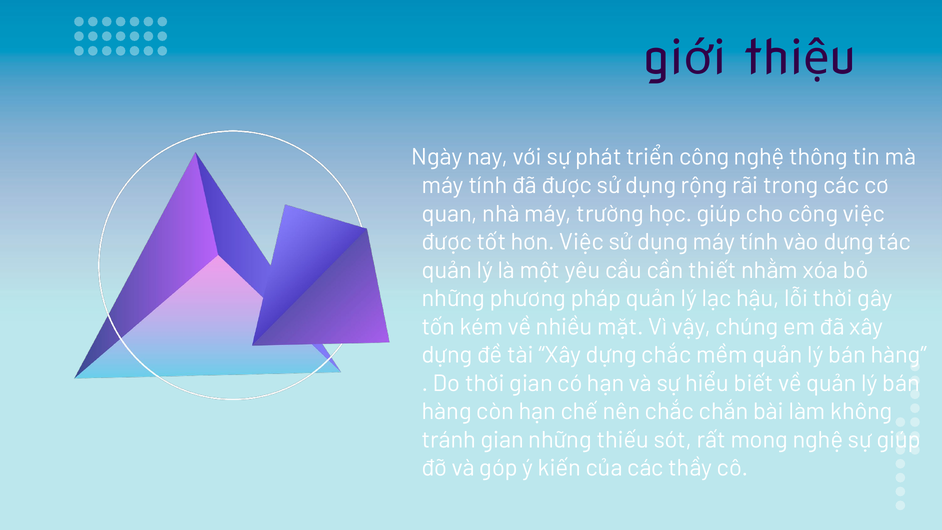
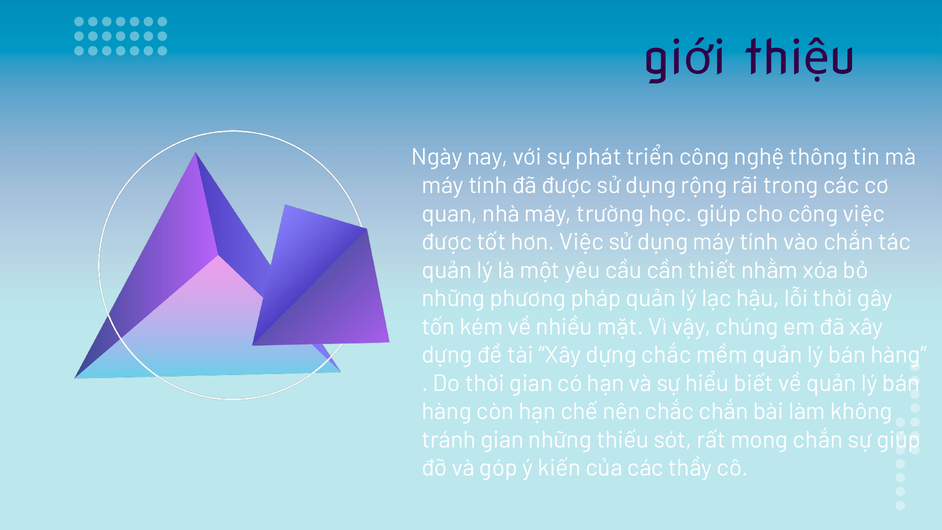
vào dựng: dựng -> chắn (849, 242)
mong nghệ: nghệ -> chắn (818, 440)
